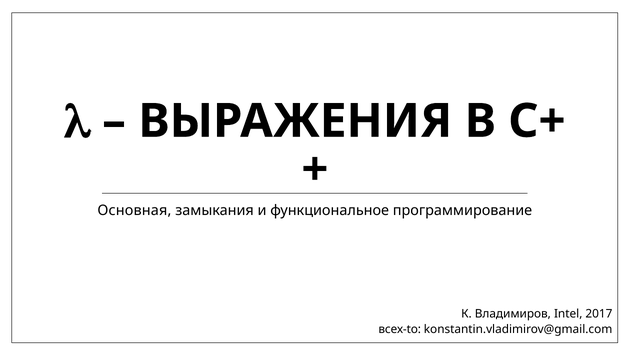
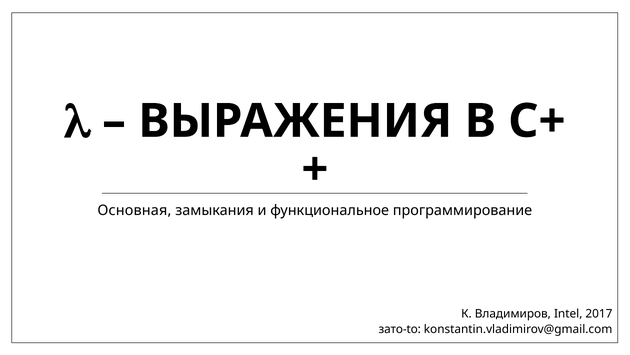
всех-to: всех-to -> зато-to (400, 329)
